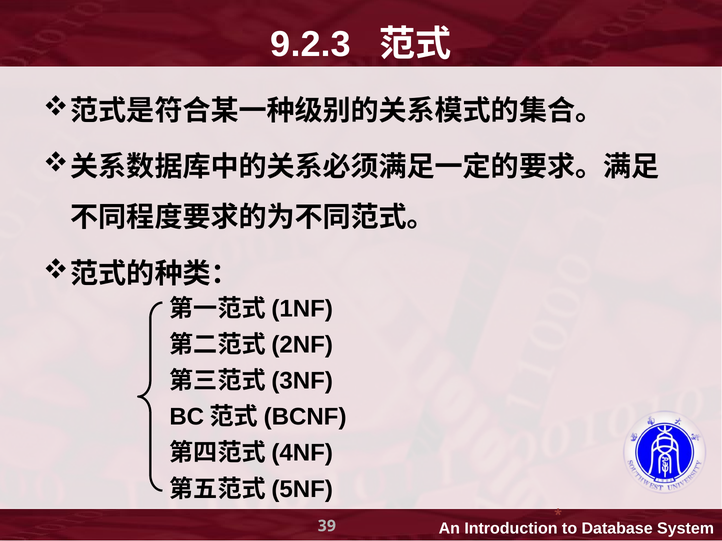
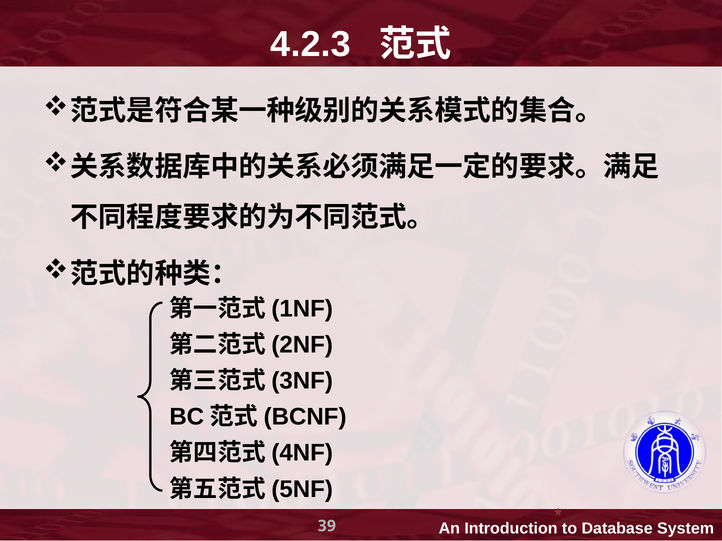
9.2.3: 9.2.3 -> 4.2.3 (311, 44)
